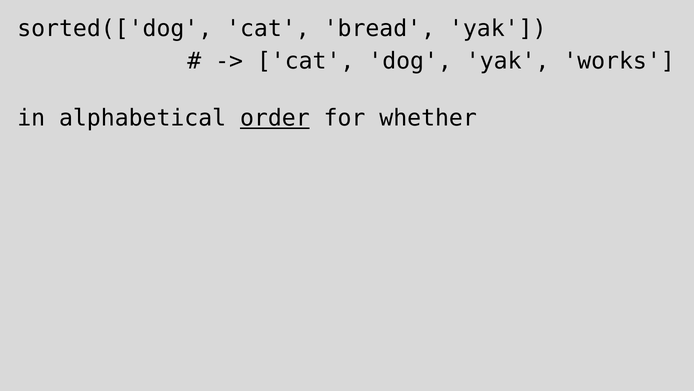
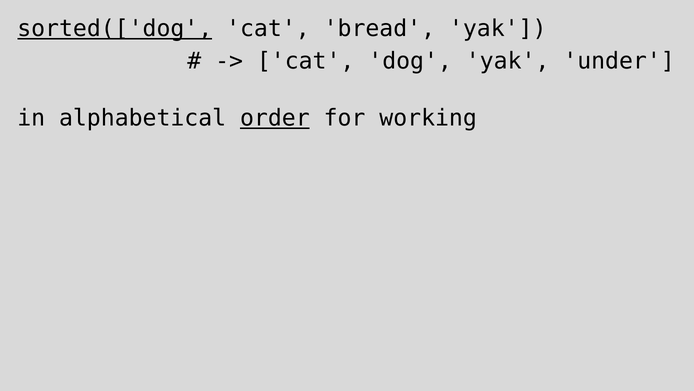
sorted(['dog underline: none -> present (115, 29)
works: works -> under (619, 61)
whether: whether -> working (428, 118)
